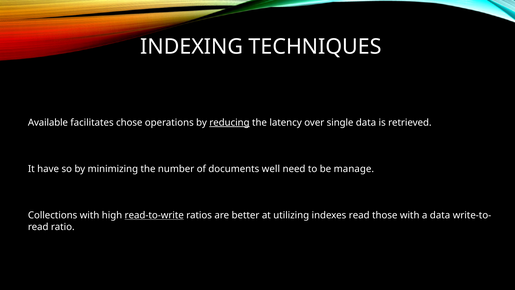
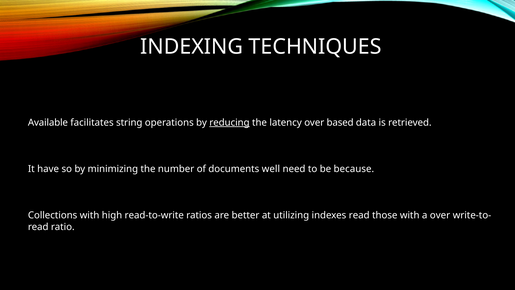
chose: chose -> string (129, 122)
single: single -> based (340, 122)
manage: manage -> because (354, 169)
read-to-write underline: present -> none (154, 215)
a data: data -> over (440, 215)
